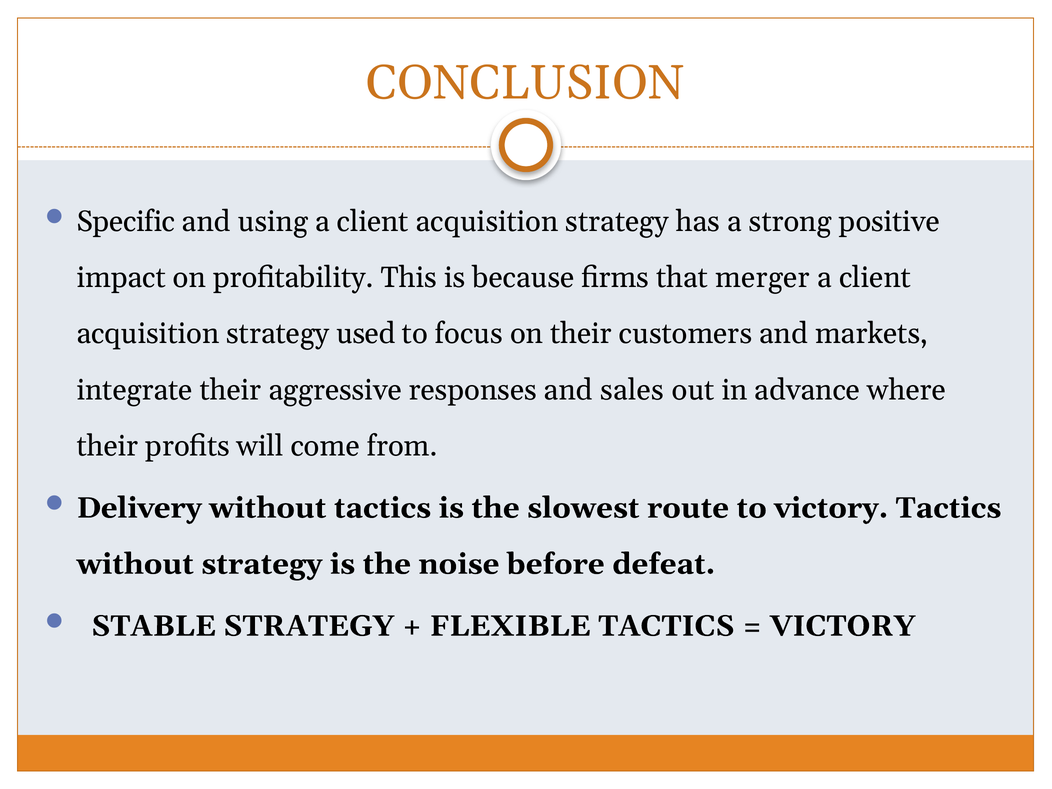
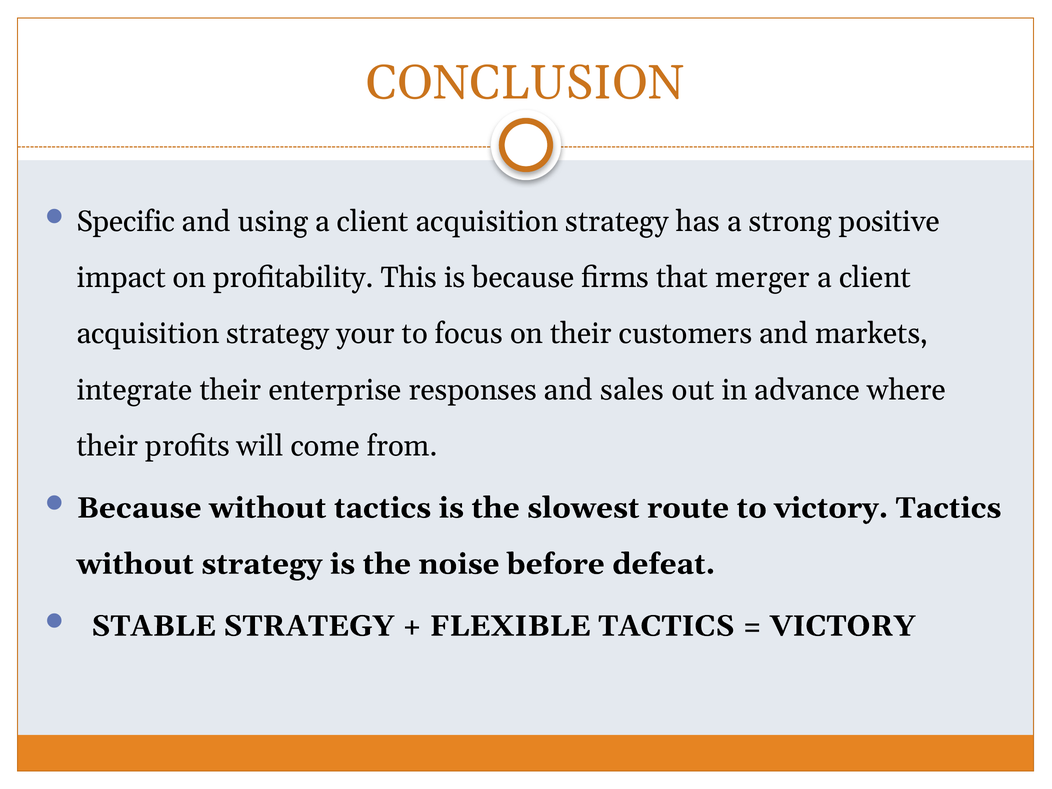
used: used -> your (366, 334)
aggressive: aggressive -> enterprise (335, 390)
Delivery: Delivery -> Because (139, 508)
